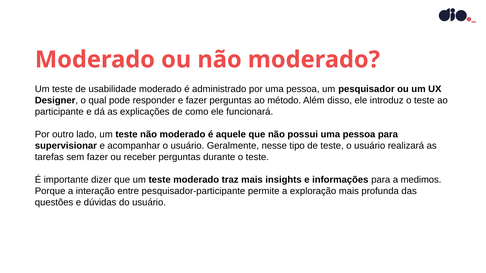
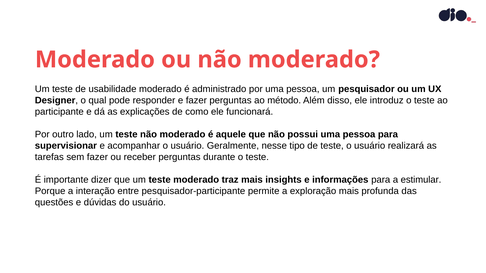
medimos: medimos -> estimular (421, 180)
